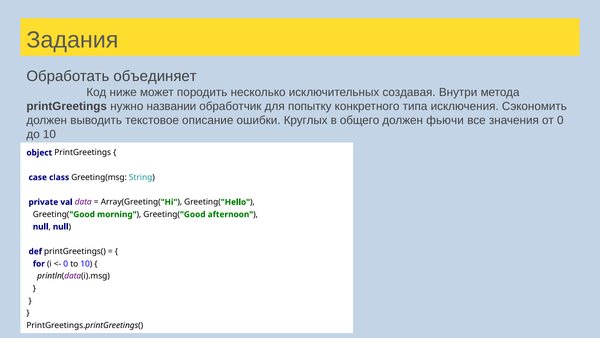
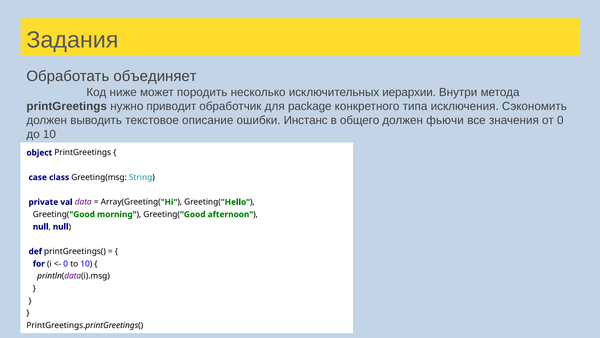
создавая: создавая -> иерархии (409, 92)
названии: названии -> приводит (171, 106)
попытку: попытку -> package (310, 106)
Круглых: Круглых -> Инстанс (306, 120)
